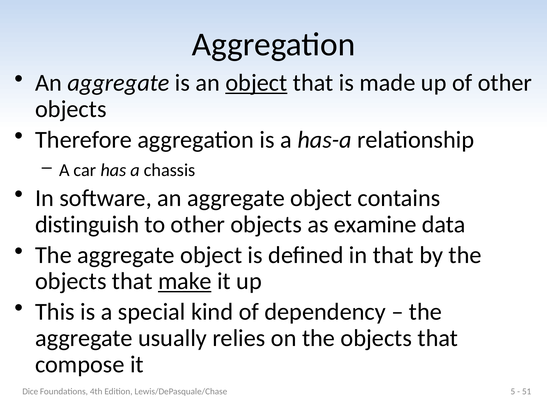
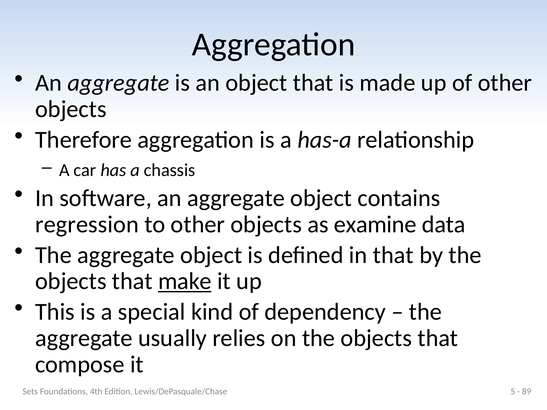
object underline: present -> none (256, 83)
distinguish: distinguish -> regression (87, 225)
Dice: Dice -> Sets (30, 392)
51: 51 -> 89 (527, 392)
